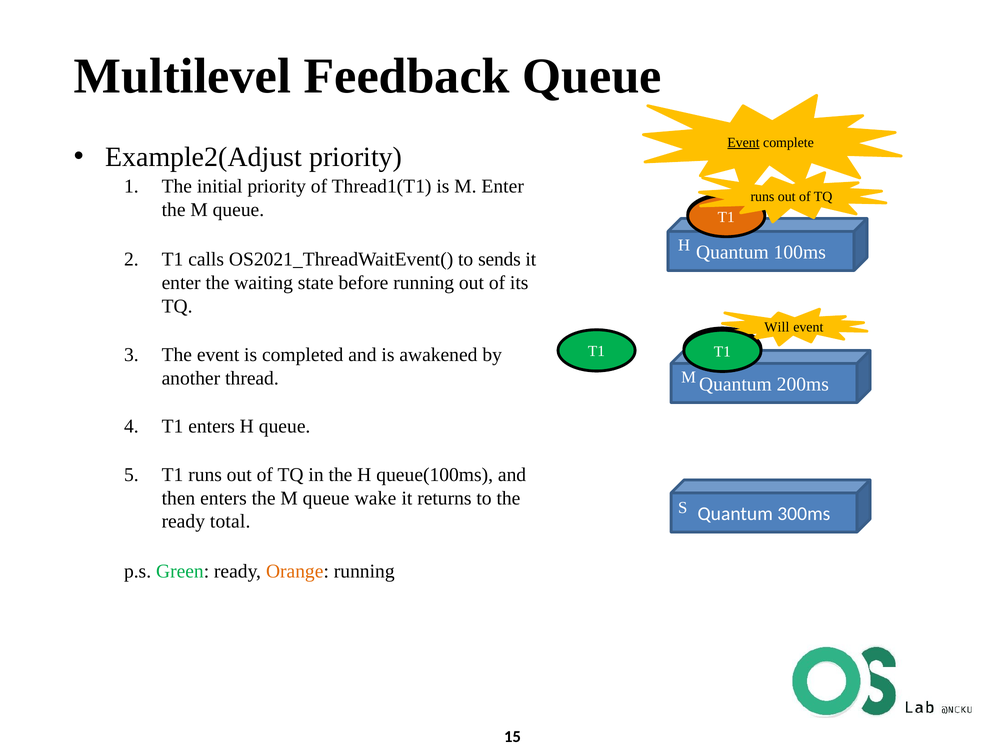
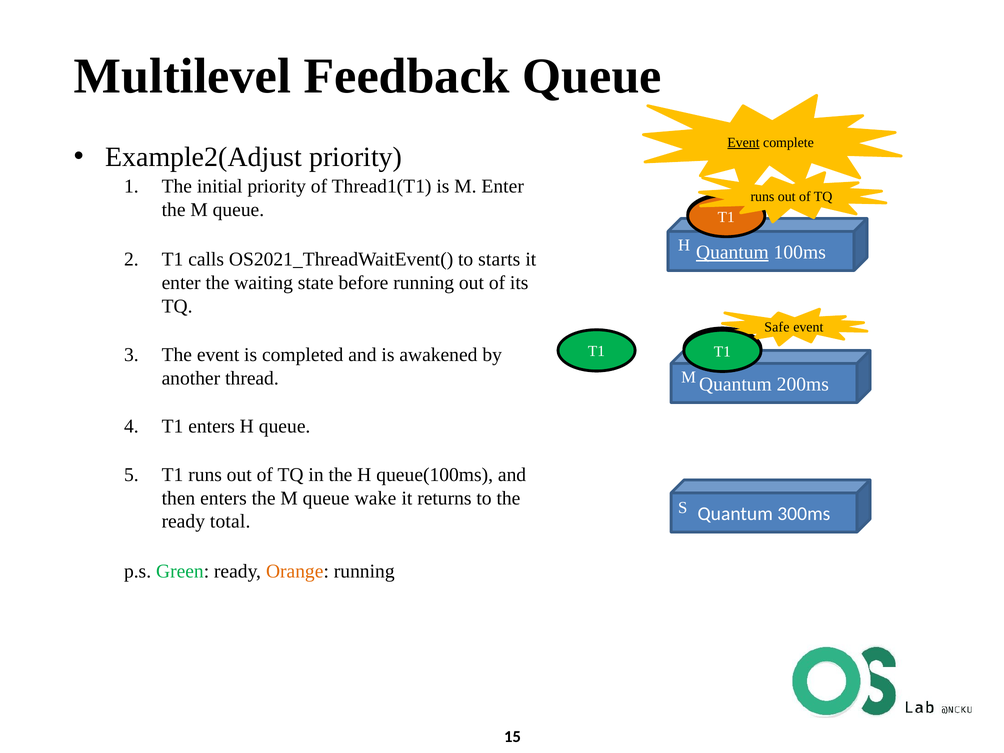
Quantum underline: none -> present (732, 252)
sends: sends -> starts (499, 260)
Will: Will -> Safe (777, 327)
